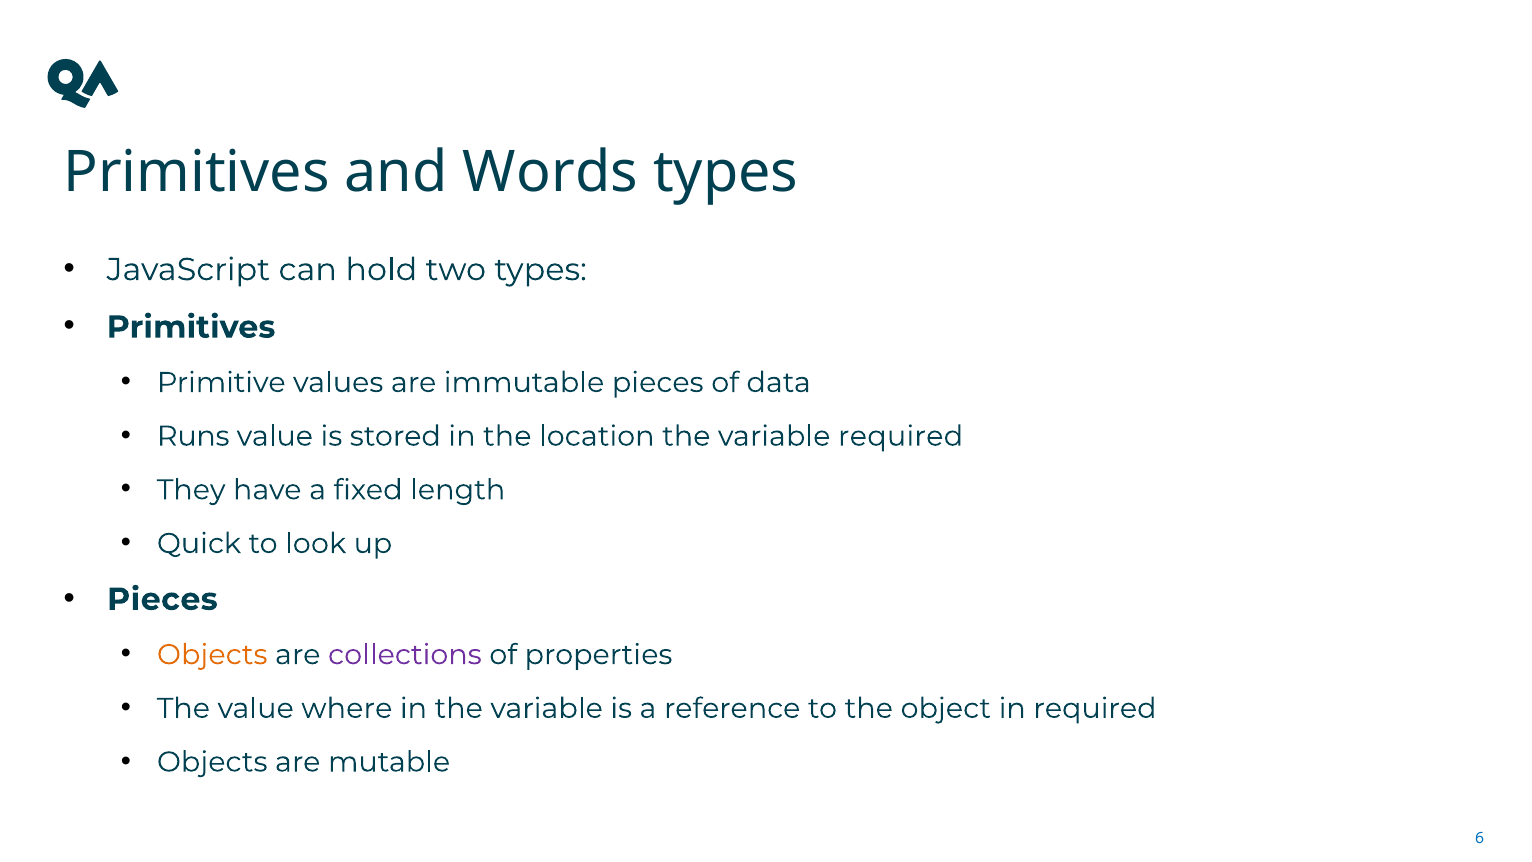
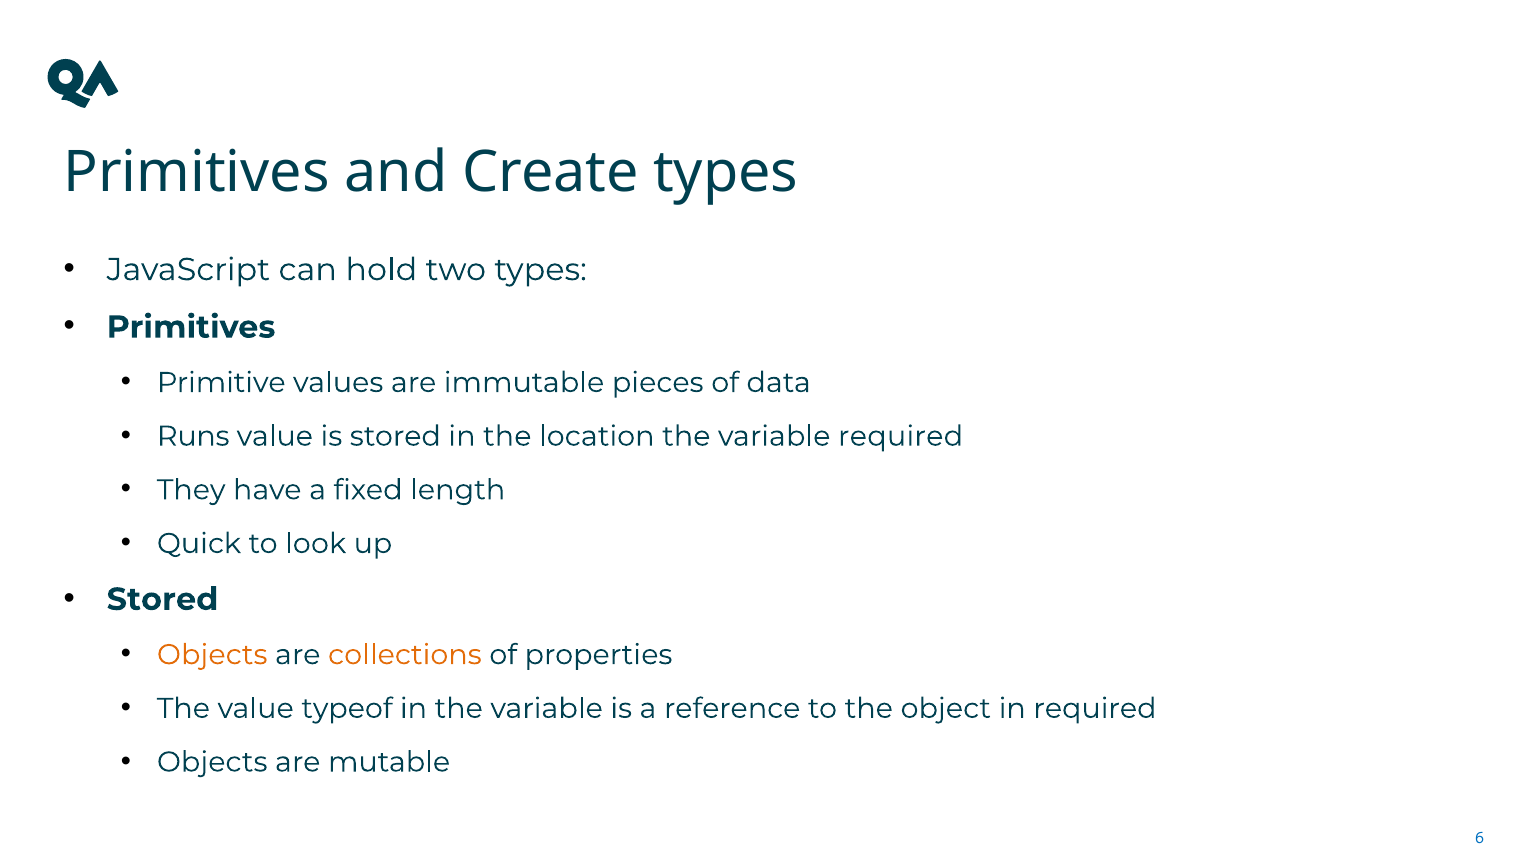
Words: Words -> Create (551, 173)
Pieces: Pieces -> Stored (162, 599)
collections colour: purple -> orange (405, 655)
where: where -> typeof (347, 708)
